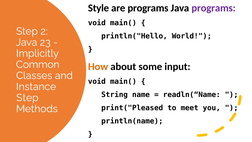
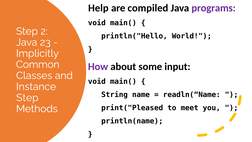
Style: Style -> Help (98, 8)
are programs: programs -> compiled (148, 8)
How colour: orange -> purple (98, 66)
